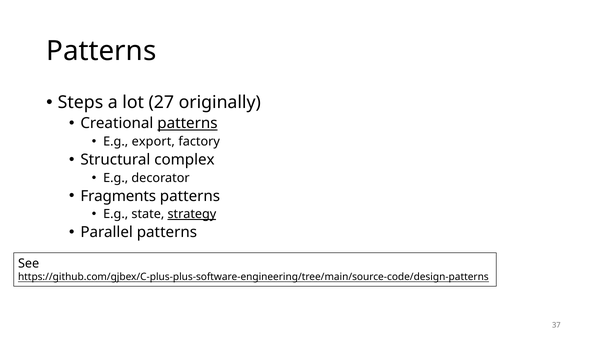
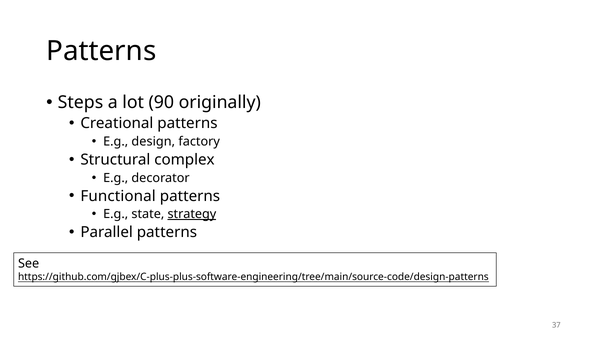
27: 27 -> 90 (161, 103)
patterns underline: present -> none (187, 124)
export: export -> design (153, 142)
Fragments: Fragments -> Functional (118, 196)
